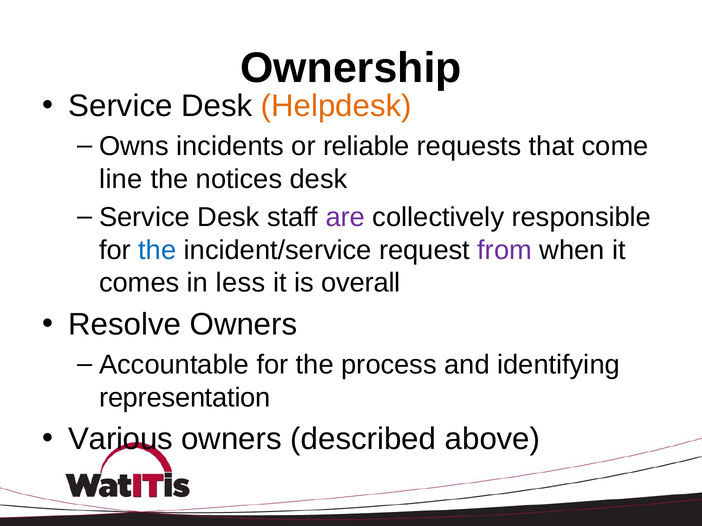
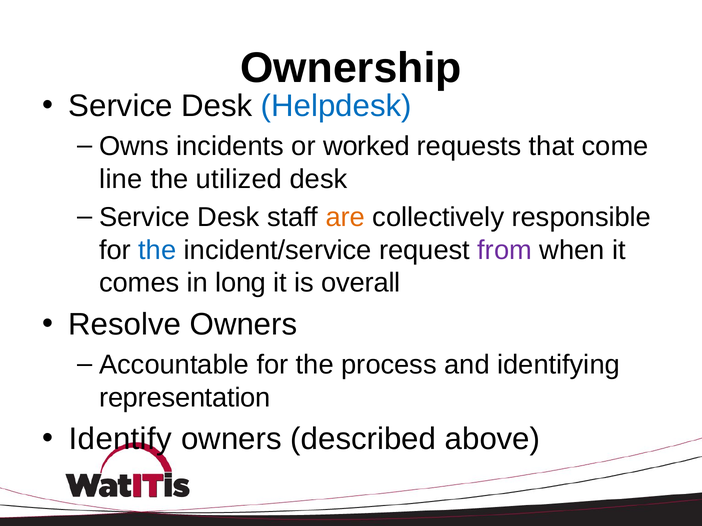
Helpdesk colour: orange -> blue (336, 106)
reliable: reliable -> worked (366, 147)
notices: notices -> utilized (239, 179)
are colour: purple -> orange (345, 218)
less: less -> long (241, 283)
Various: Various -> Identify (120, 440)
